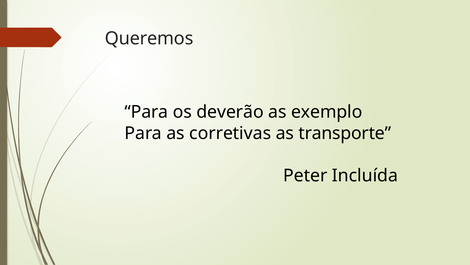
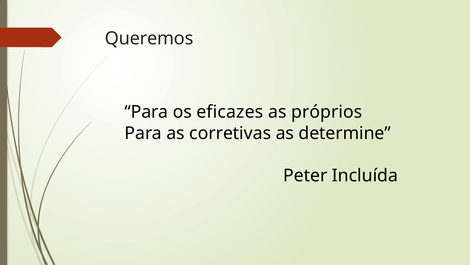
deverão: deverão -> eficazes (230, 112)
exemplo: exemplo -> próprios (327, 112)
transporte: transporte -> determine (345, 133)
